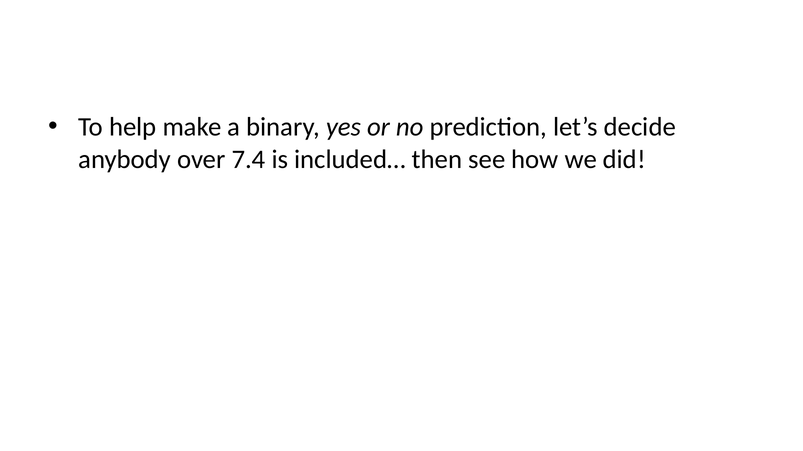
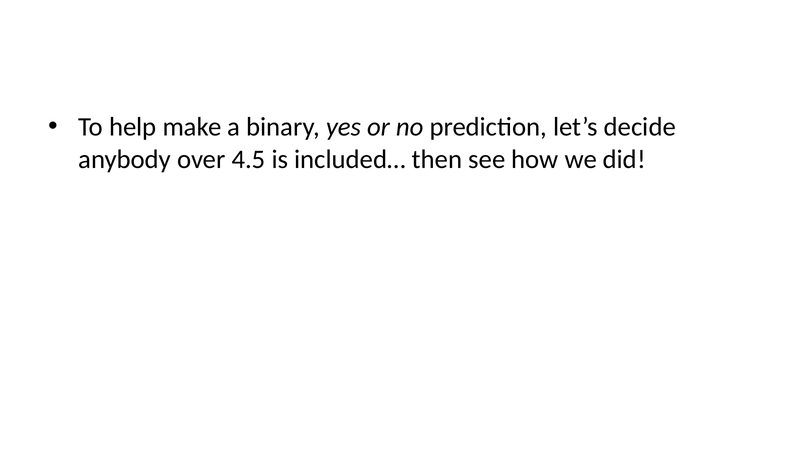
7.4: 7.4 -> 4.5 (249, 159)
